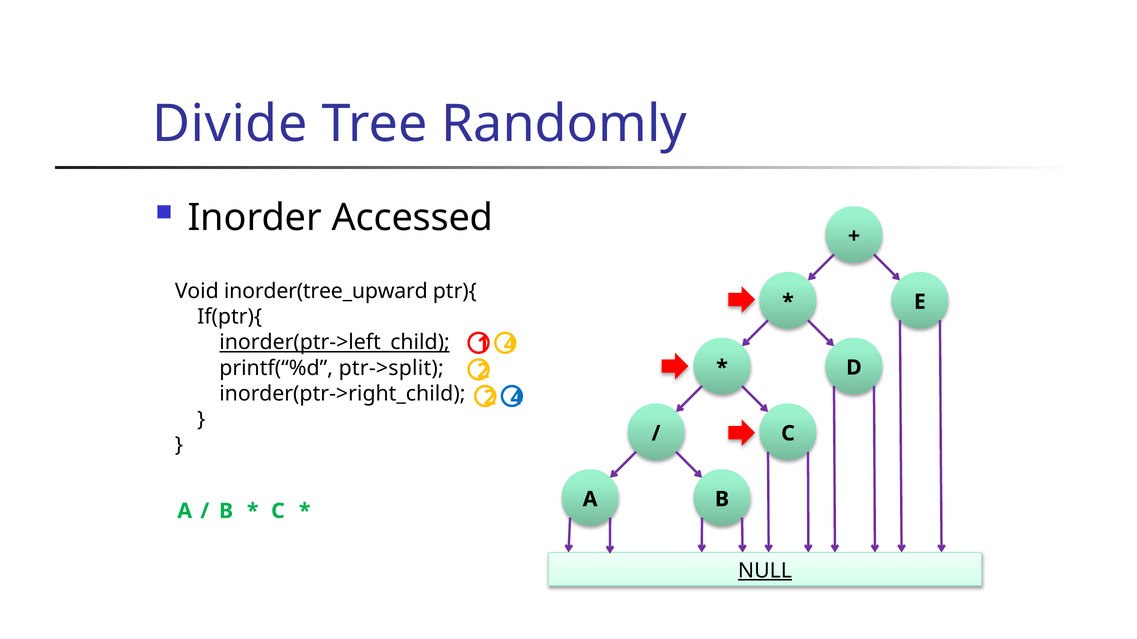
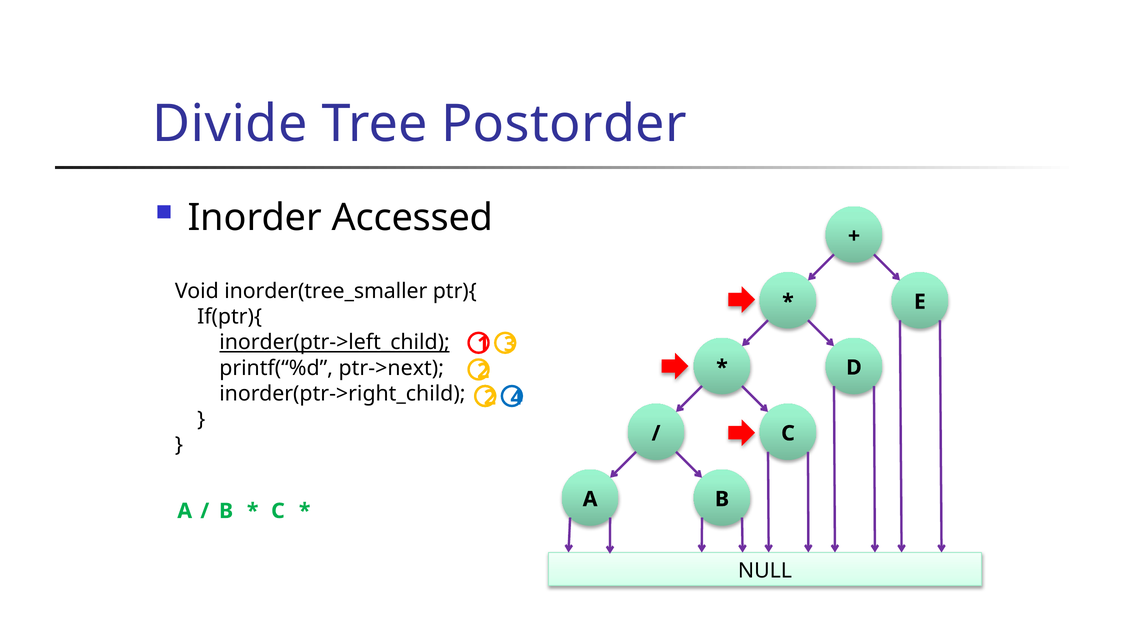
Randomly: Randomly -> Postorder (564, 124)
inorder(tree_upward: inorder(tree_upward -> inorder(tree_smaller (326, 292)
4: 4 -> 3 (510, 345)
ptr->split: ptr->split -> ptr->next (391, 368)
NULL underline: present -> none (765, 571)
